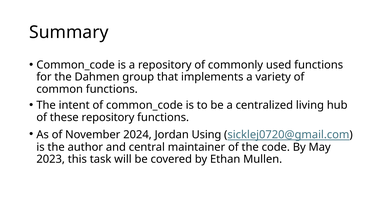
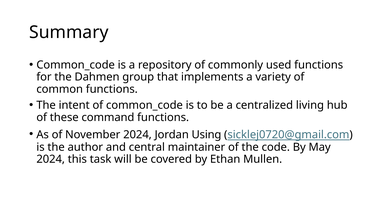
these repository: repository -> command (108, 117)
2023: 2023 -> 2024 (51, 159)
